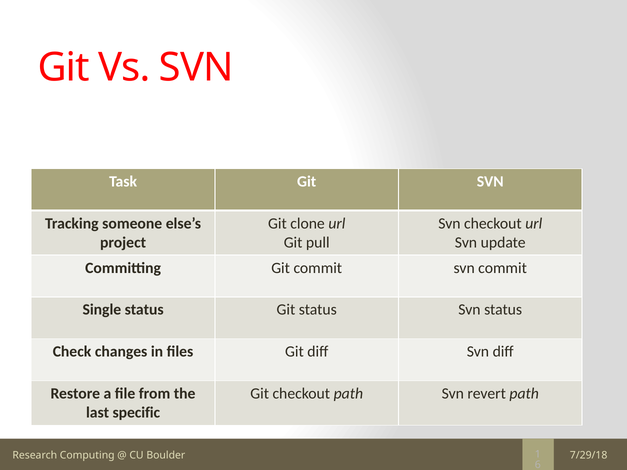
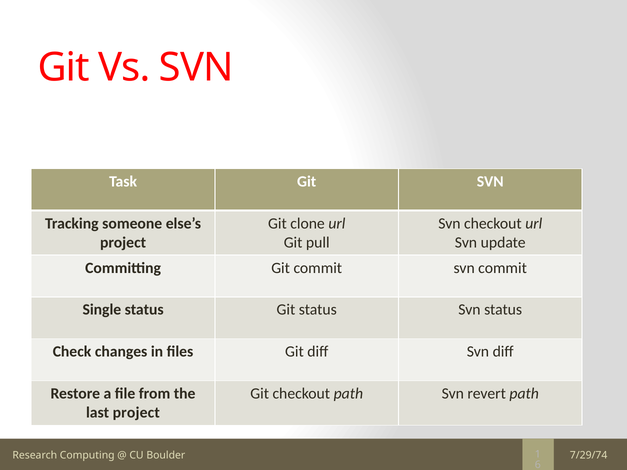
last specific: specific -> project (136, 413)
7/29/18: 7/29/18 -> 7/29/74 (589, 456)
